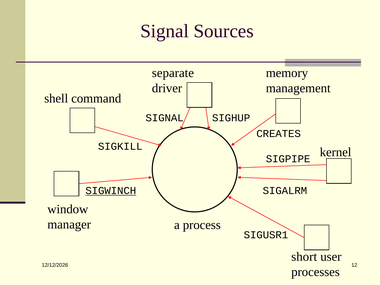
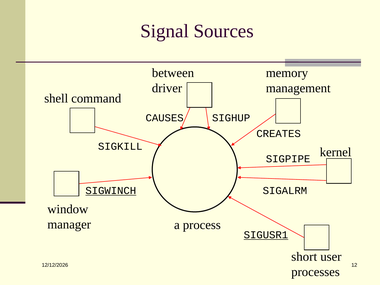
separate: separate -> between (173, 73)
SIGNAL: SIGNAL -> CAUSES (165, 118)
SIGUSR1 underline: none -> present (266, 235)
